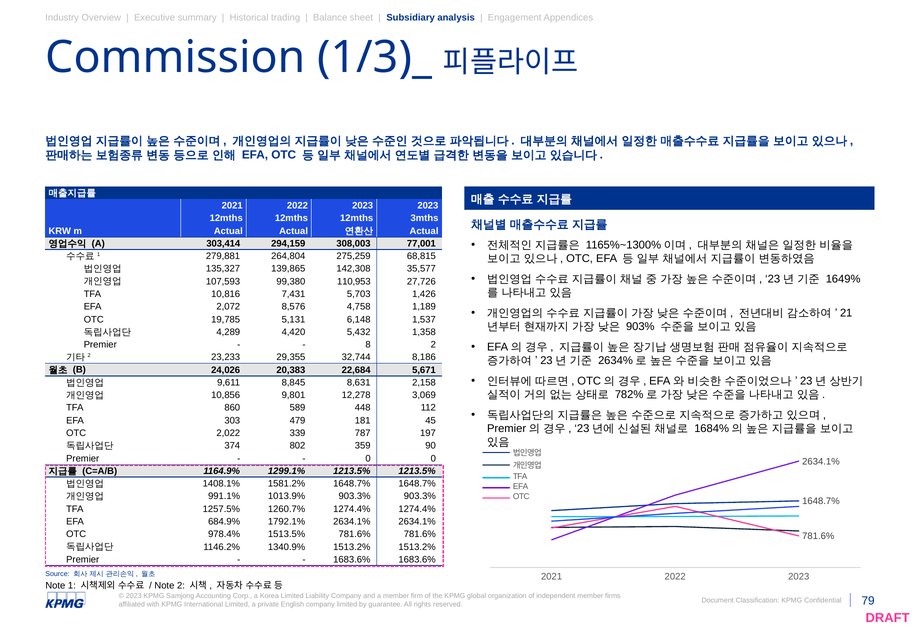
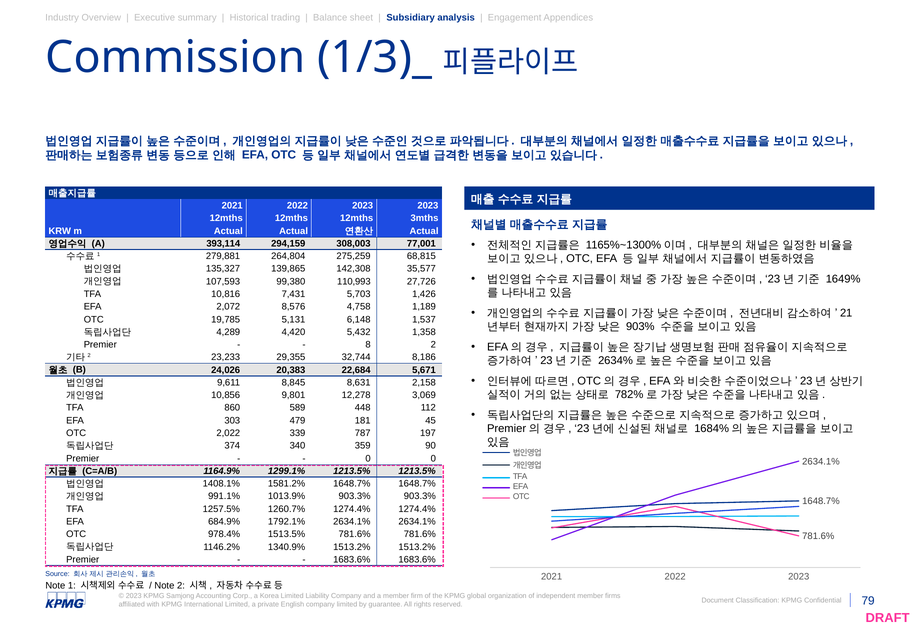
303,414: 303,414 -> 393,114 (223, 244)
110,953: 110,953 -> 110,993 (354, 281)
802: 802 -> 340 (297, 446)
